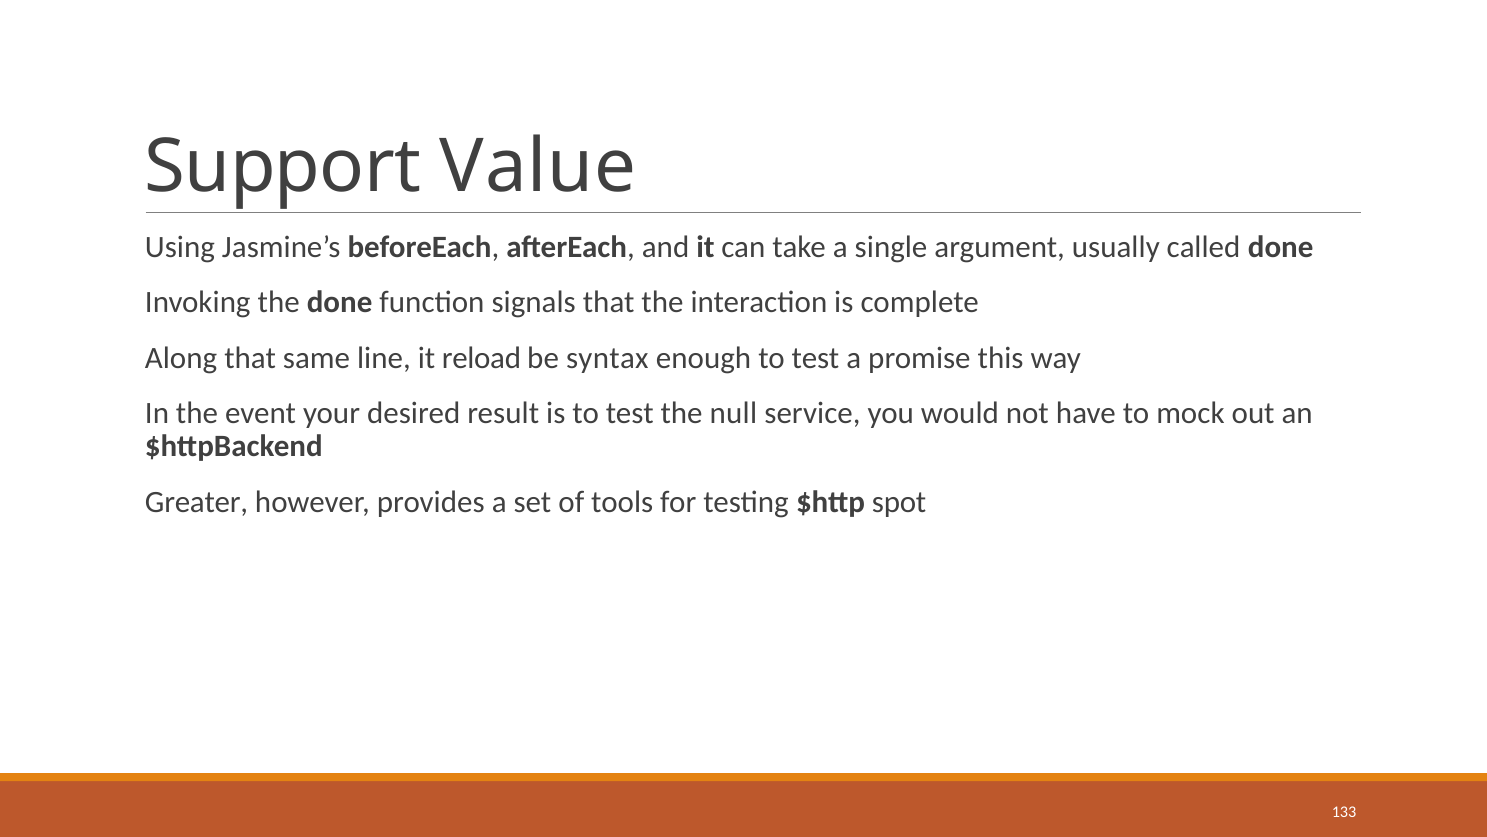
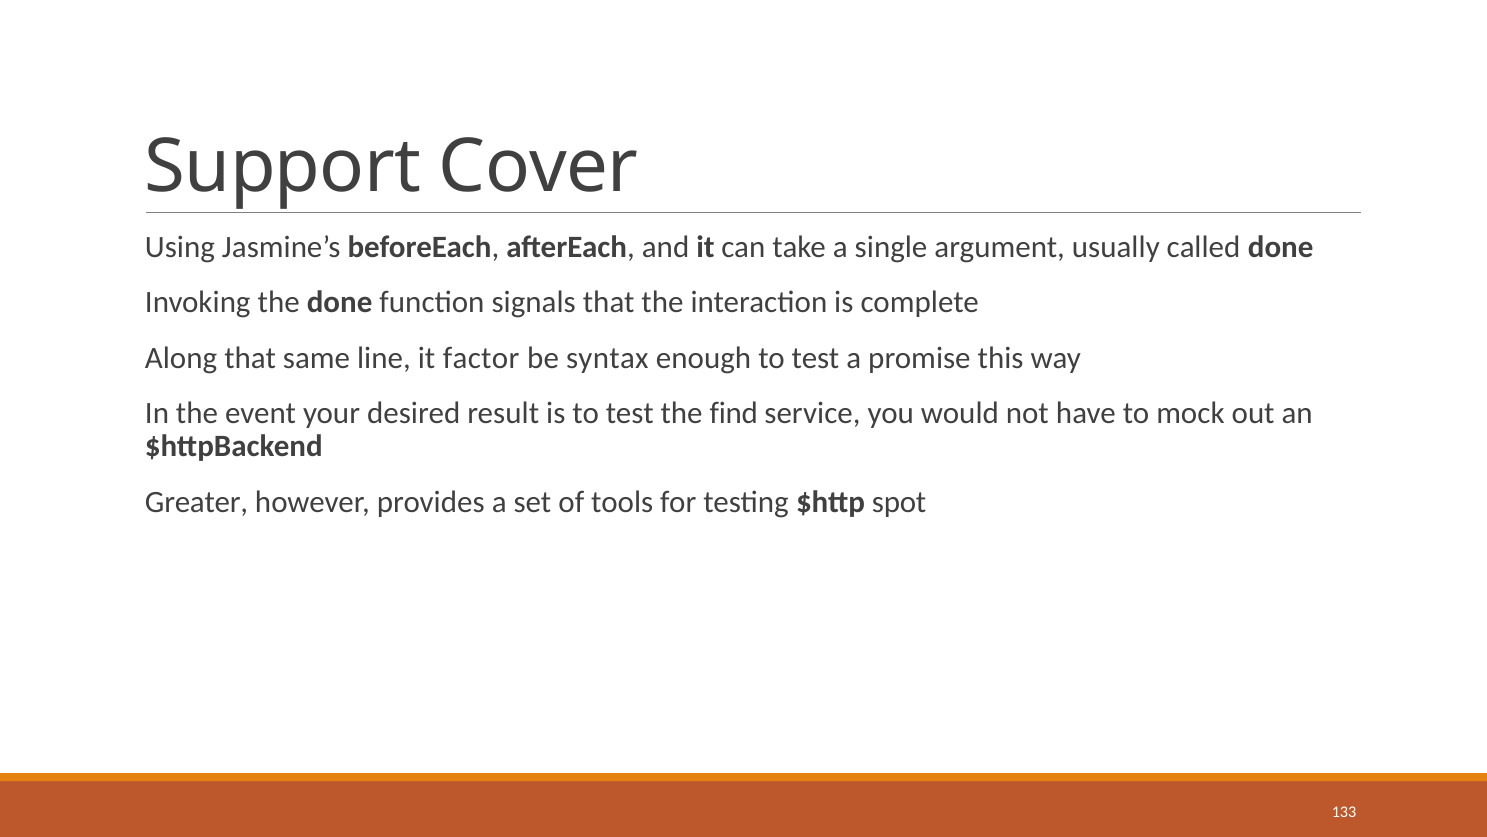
Value: Value -> Cover (539, 167)
reload: reload -> factor (481, 358)
null: null -> find (734, 413)
